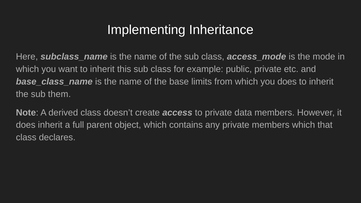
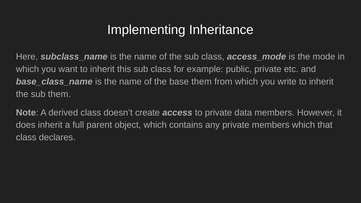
base limits: limits -> them (202, 82)
you does: does -> write (287, 82)
